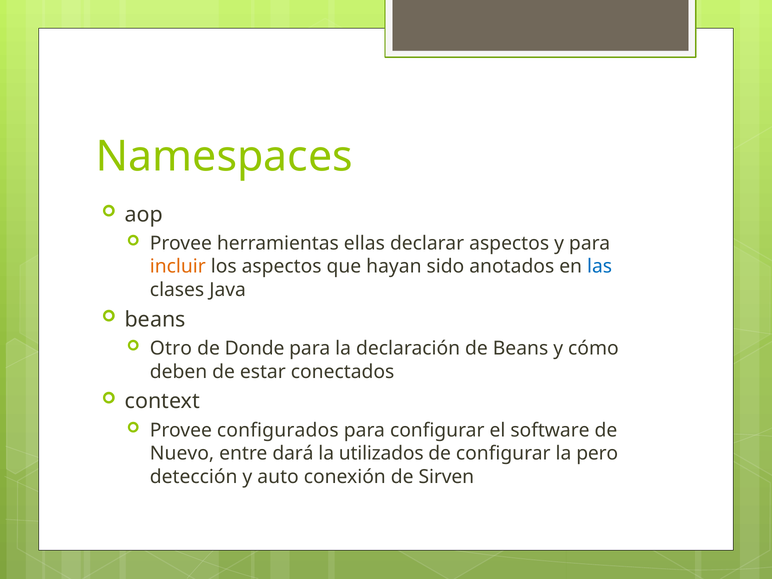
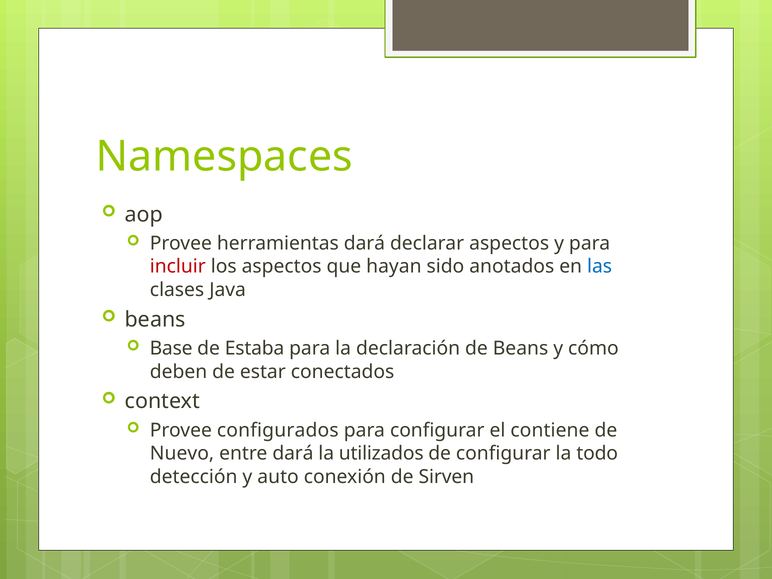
herramientas ellas: ellas -> dará (364, 243)
incluir colour: orange -> red (178, 267)
Otro: Otro -> Base (171, 349)
Donde: Donde -> Estaba (255, 349)
software: software -> contiene (550, 430)
pero: pero -> todo (597, 454)
